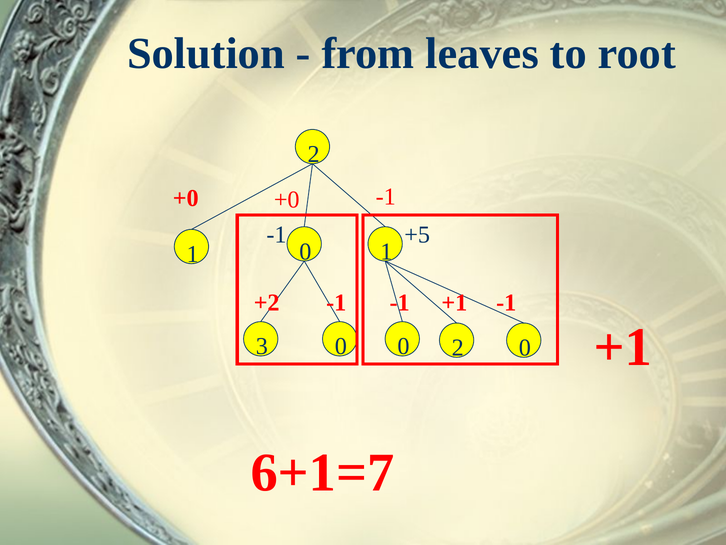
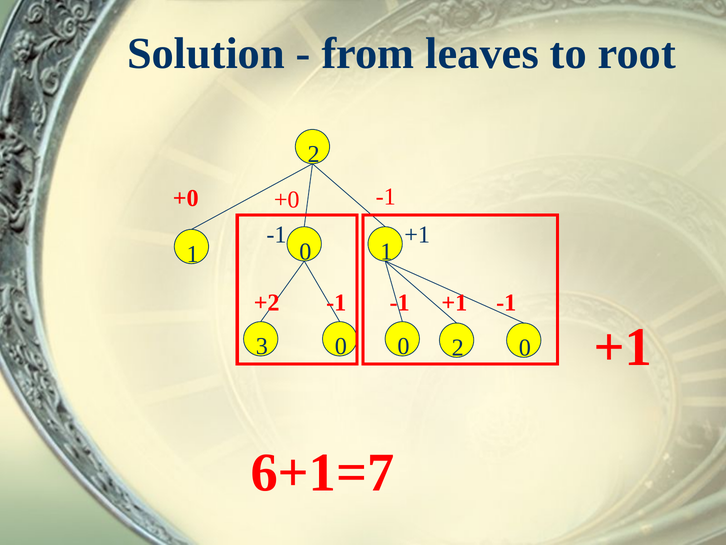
+5: +5 -> +1 (417, 235)
